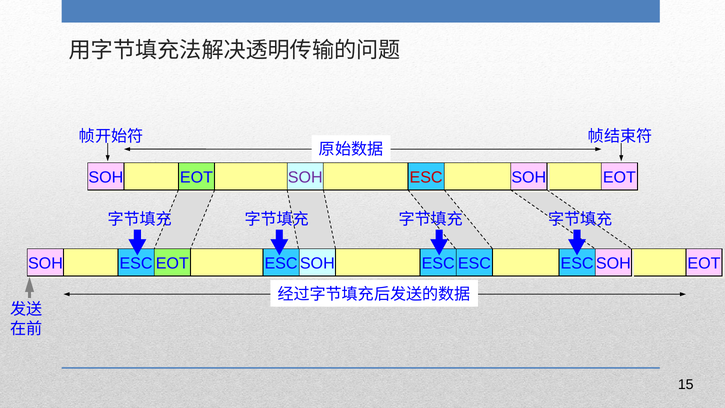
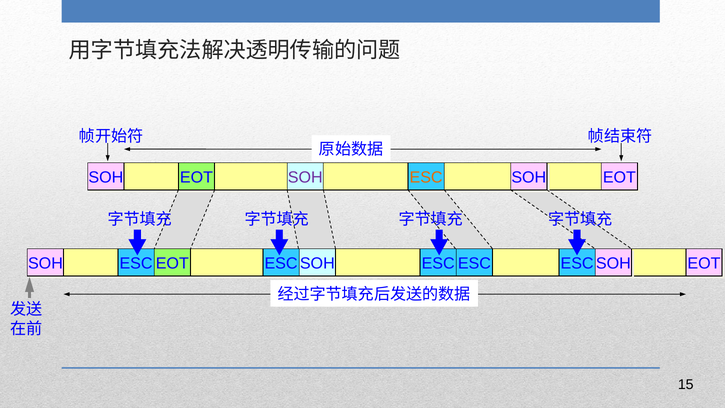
ESC colour: red -> orange (426, 177)
